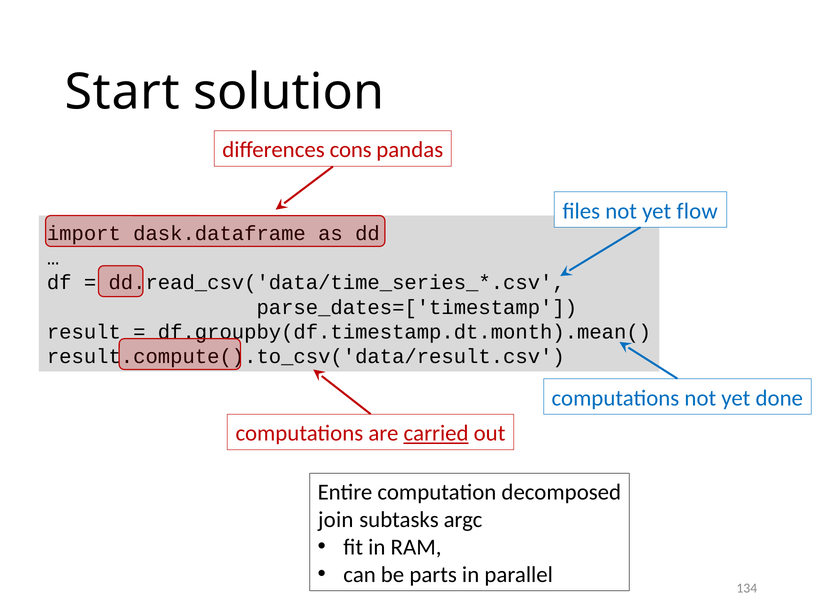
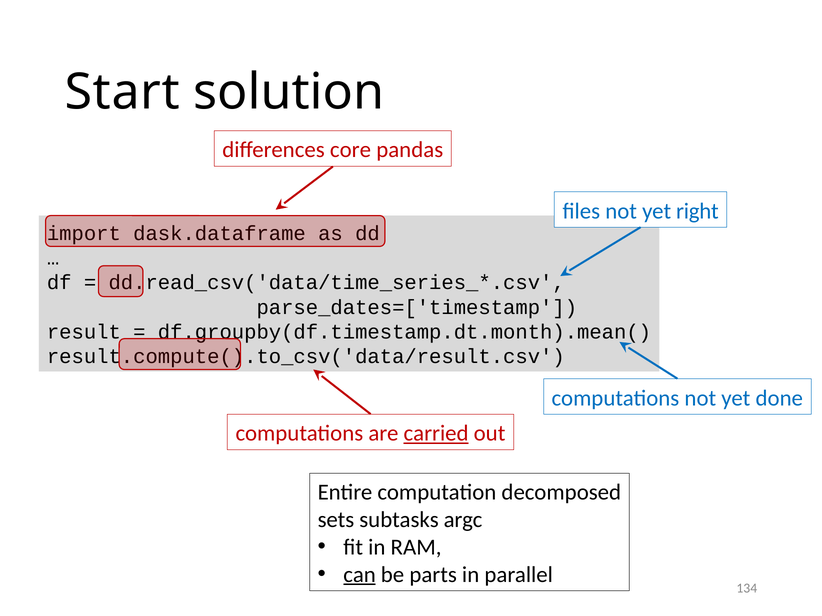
cons: cons -> core (351, 150)
flow: flow -> right (697, 211)
join: join -> sets (336, 520)
can underline: none -> present (360, 575)
